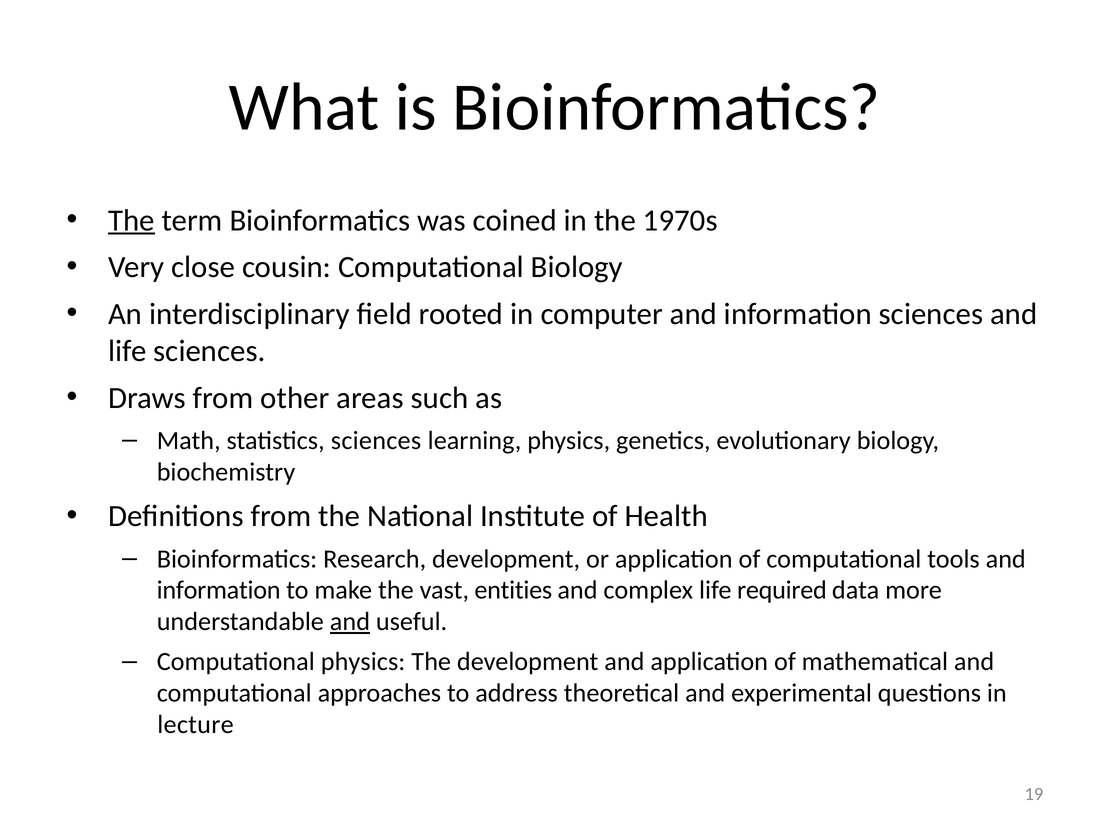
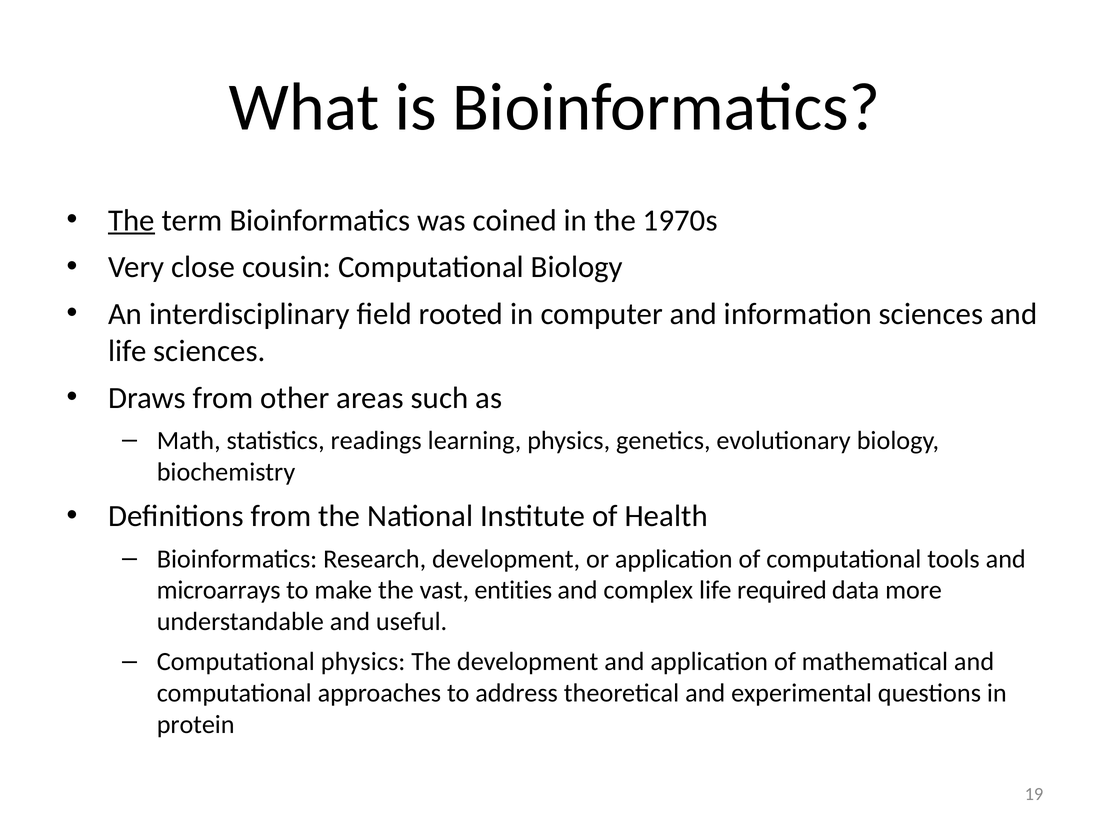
statistics sciences: sciences -> readings (376, 441)
information: information -> microarrays (219, 591)
and underline: present -> none (350, 622)
lecture: lecture -> protein (196, 725)
